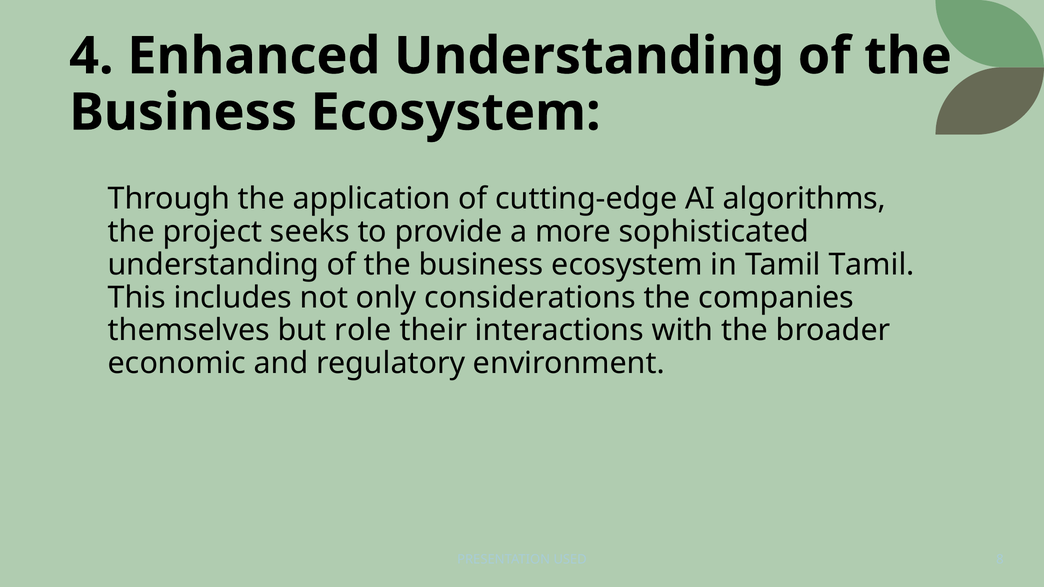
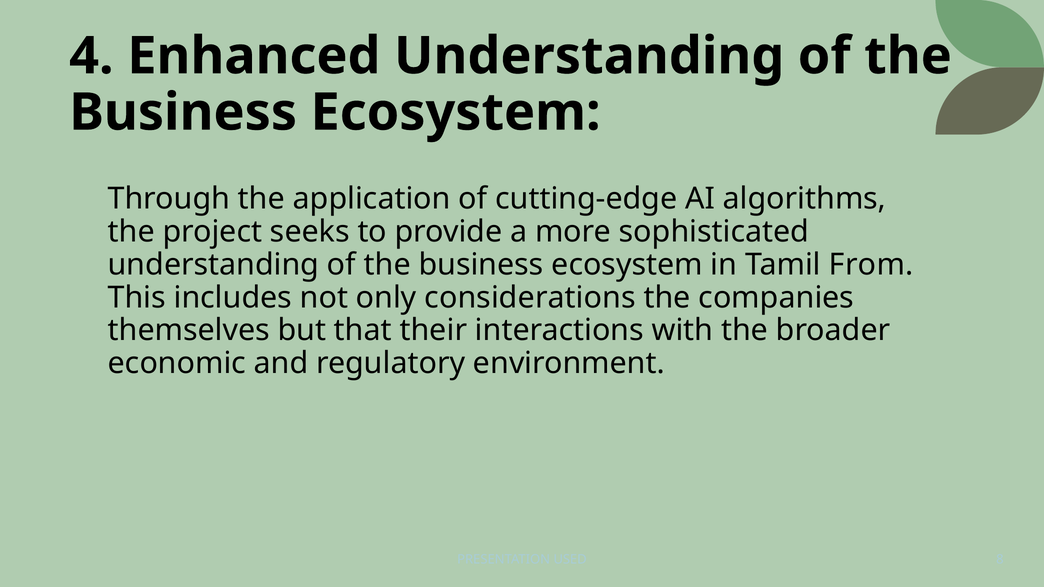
Tamil Tamil: Tamil -> From (871, 265)
role: role -> that (363, 331)
